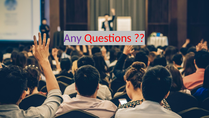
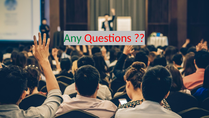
Any colour: purple -> green (73, 38)
